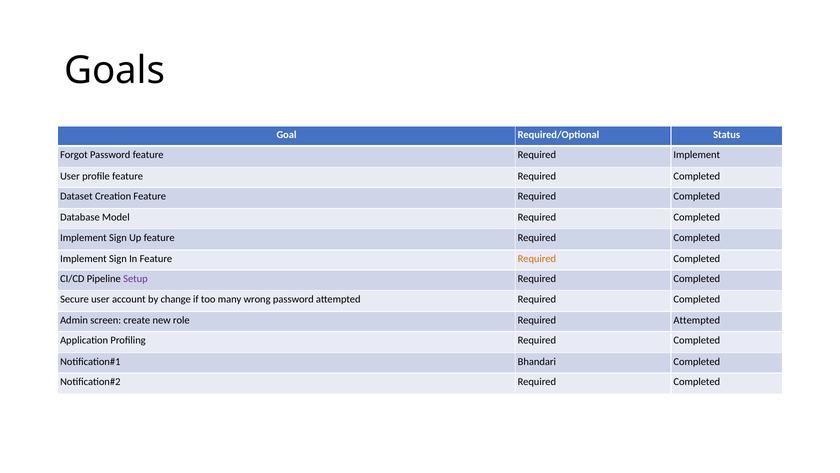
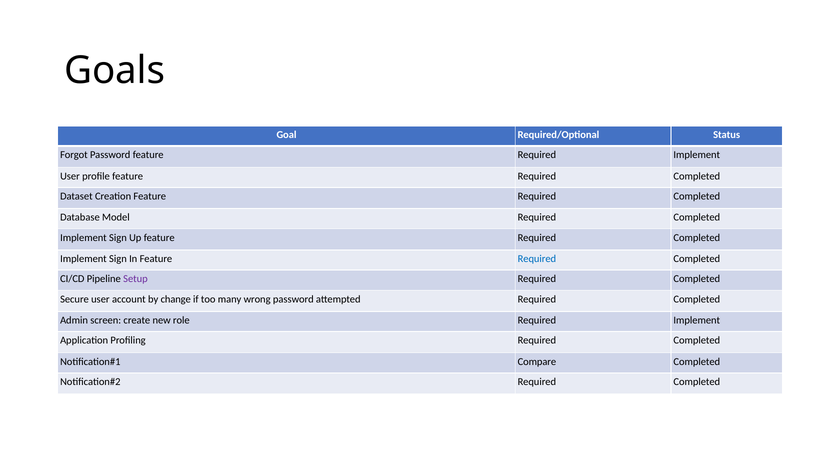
Required colour: orange -> blue (537, 259)
role Required Attempted: Attempted -> Implement (697, 320)
Bhandari: Bhandari -> Compare (537, 361)
